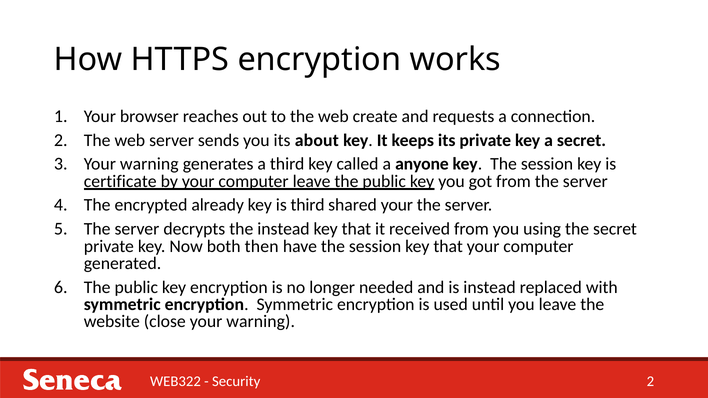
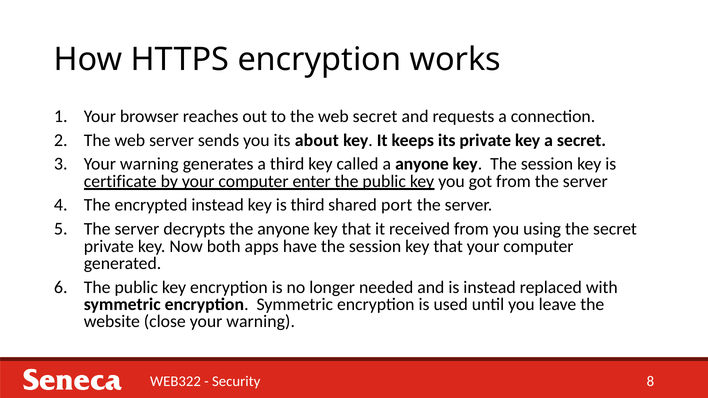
web create: create -> secret (375, 117)
computer leave: leave -> enter (312, 181)
encrypted already: already -> instead (218, 205)
shared your: your -> port (397, 205)
the instead: instead -> anyone (284, 229)
then: then -> apps (262, 246)
Security 2: 2 -> 8 (650, 382)
